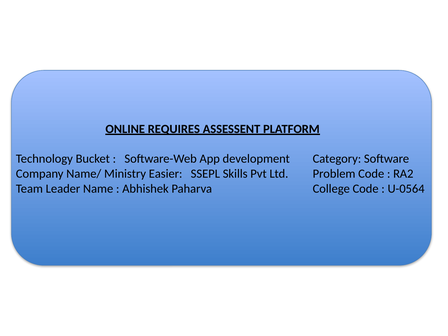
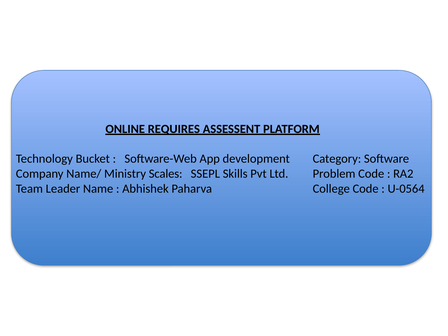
Easier: Easier -> Scales (166, 174)
